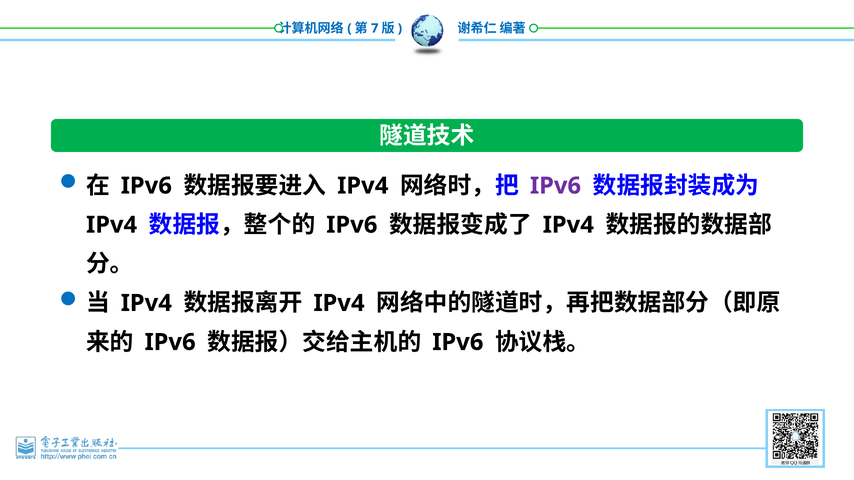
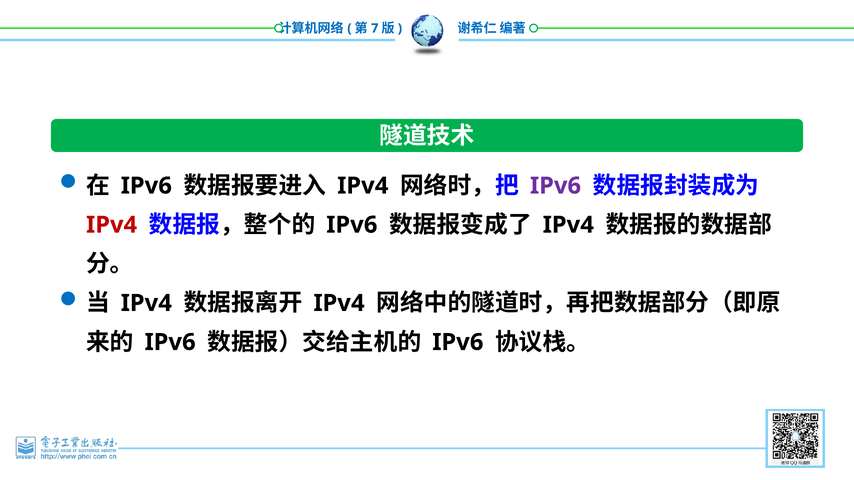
IPv4 colour: black -> red (112, 225)
